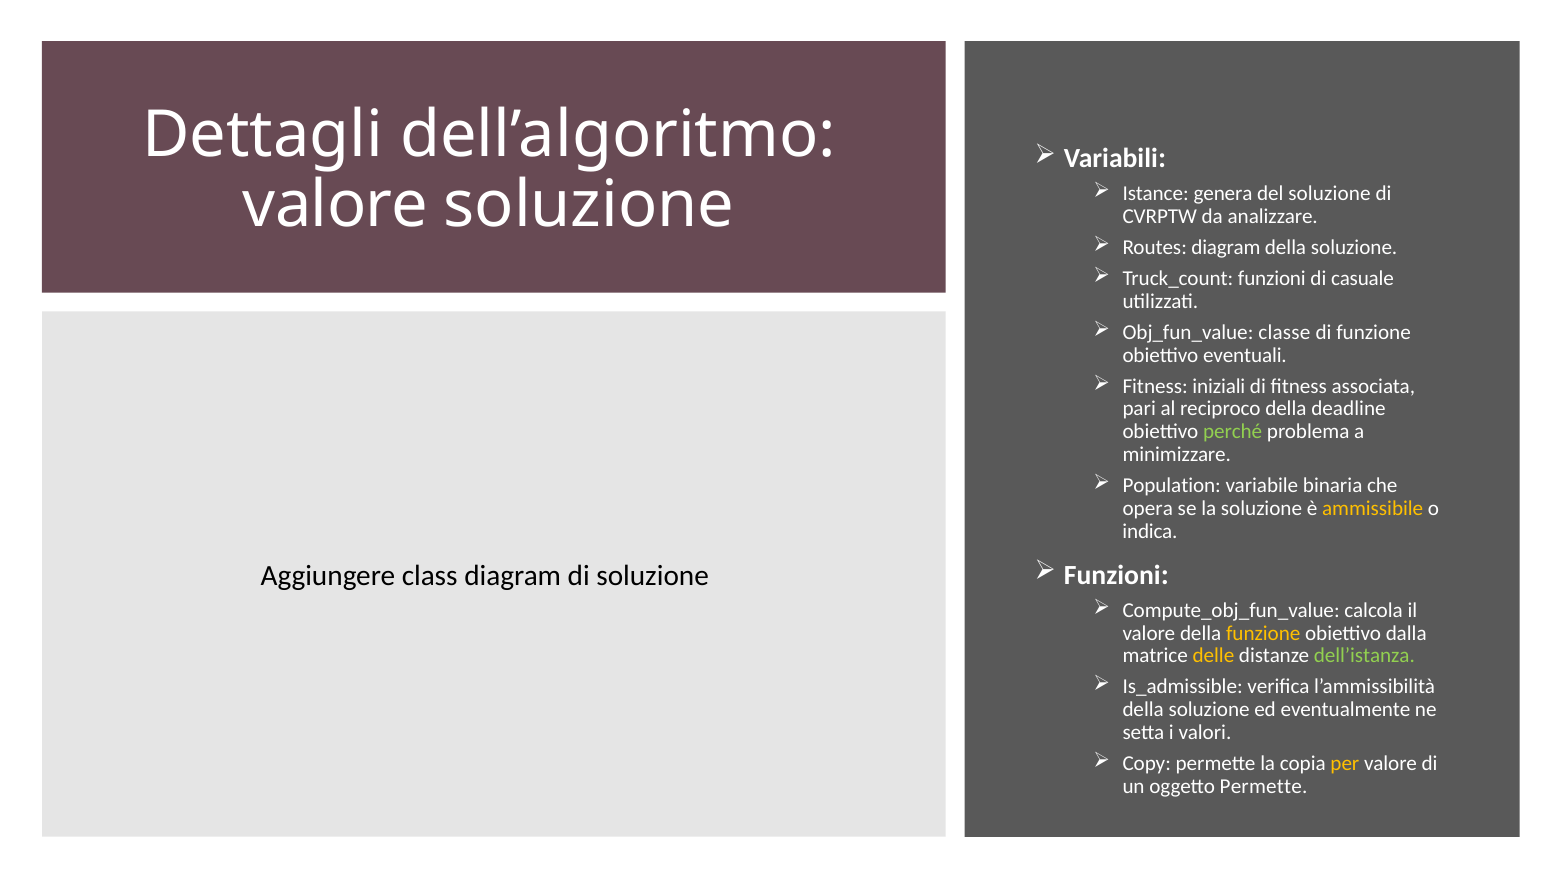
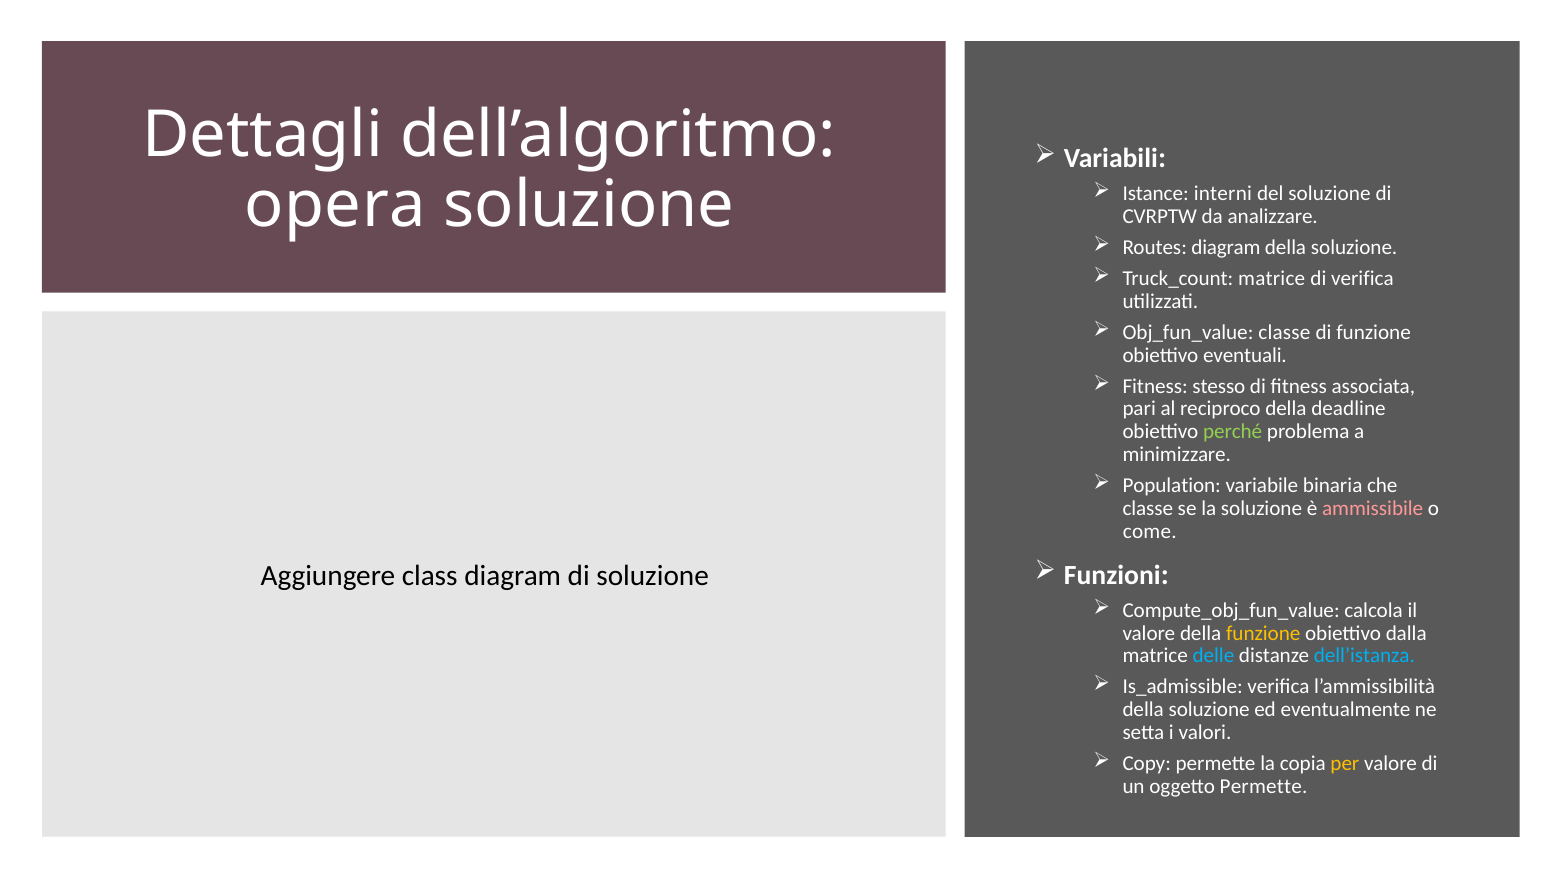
genera: genera -> interni (1223, 194)
valore: valore -> opera (335, 205)
Truck_count funzioni: funzioni -> matrice (1272, 278)
di casuale: casuale -> verifica (1362, 278)
iniziali: iniziali -> stesso (1219, 386)
opera: opera -> classe (1148, 509)
ammissibile colour: yellow -> pink (1373, 509)
indica: indica -> come (1150, 531)
delle colour: yellow -> light blue (1213, 656)
dell’istanza colour: light green -> light blue (1364, 656)
